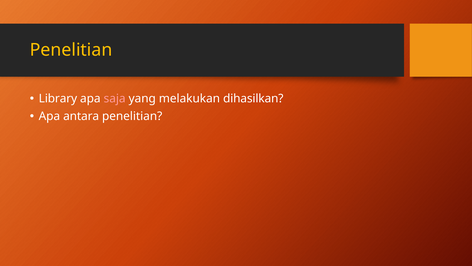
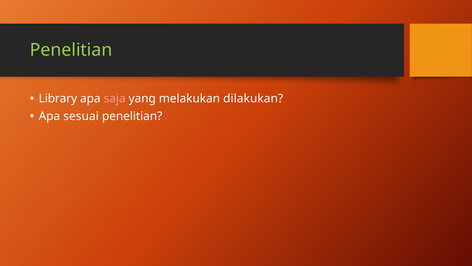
Penelitian colour: yellow -> light green (71, 50)
dihasilkan: dihasilkan -> dilakukan (253, 99)
antara: antara -> sesuai (81, 116)
